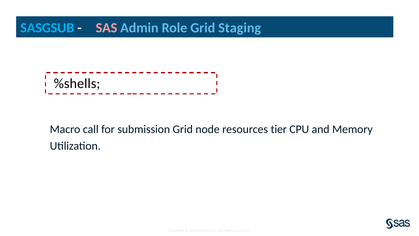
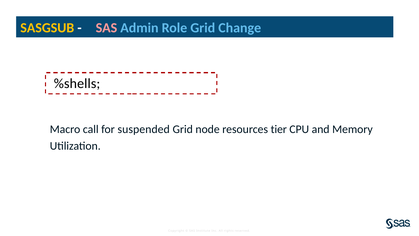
SASGSUB colour: light blue -> yellow (47, 28)
Staging: Staging -> Change (240, 28)
submission: submission -> suspended (144, 129)
